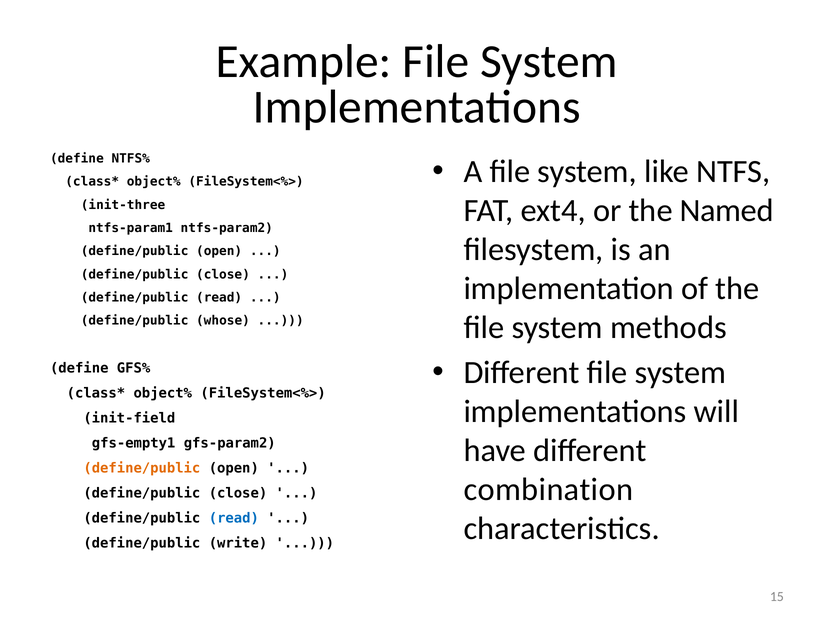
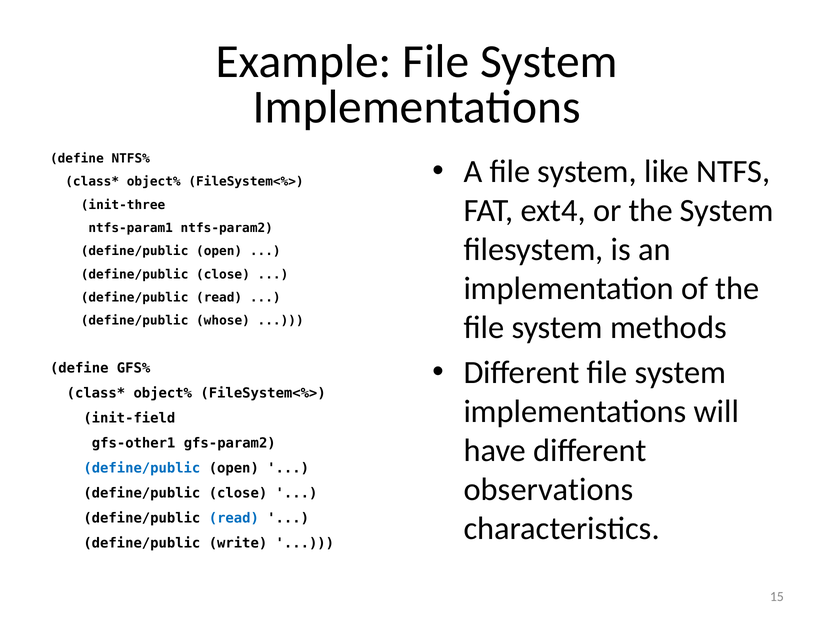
the Named: Named -> System (727, 211)
gfs-empty1: gfs-empty1 -> gfs-other1 (134, 444)
define/public colour: orange -> blue (142, 469)
combination: combination -> observations (549, 490)
